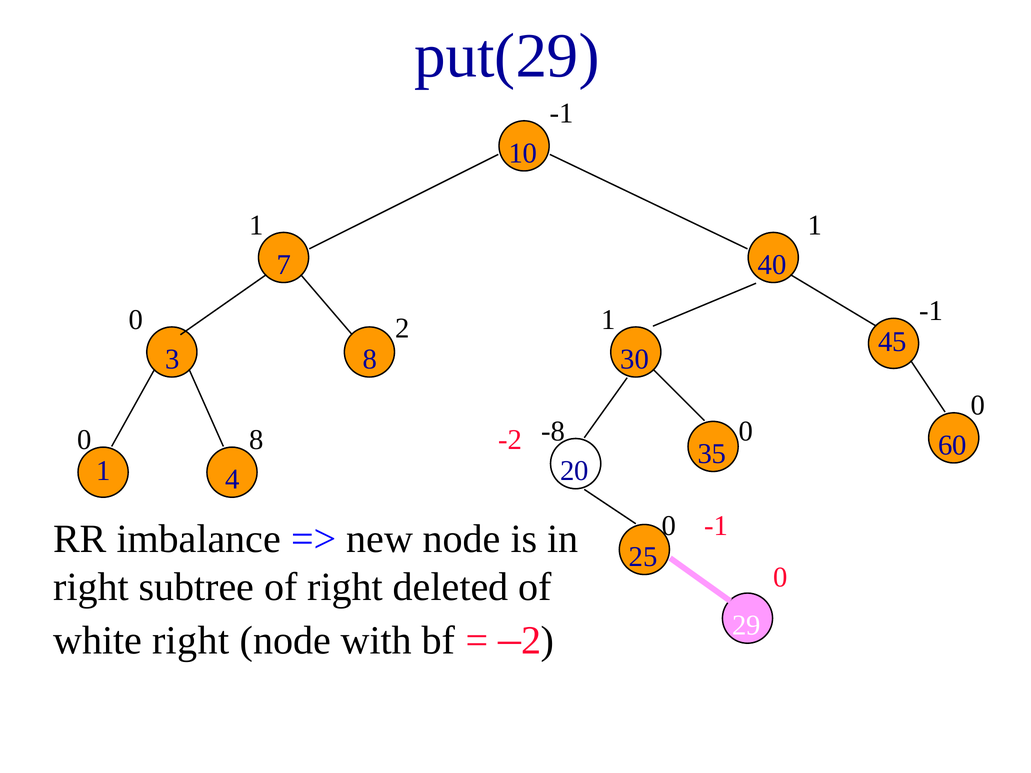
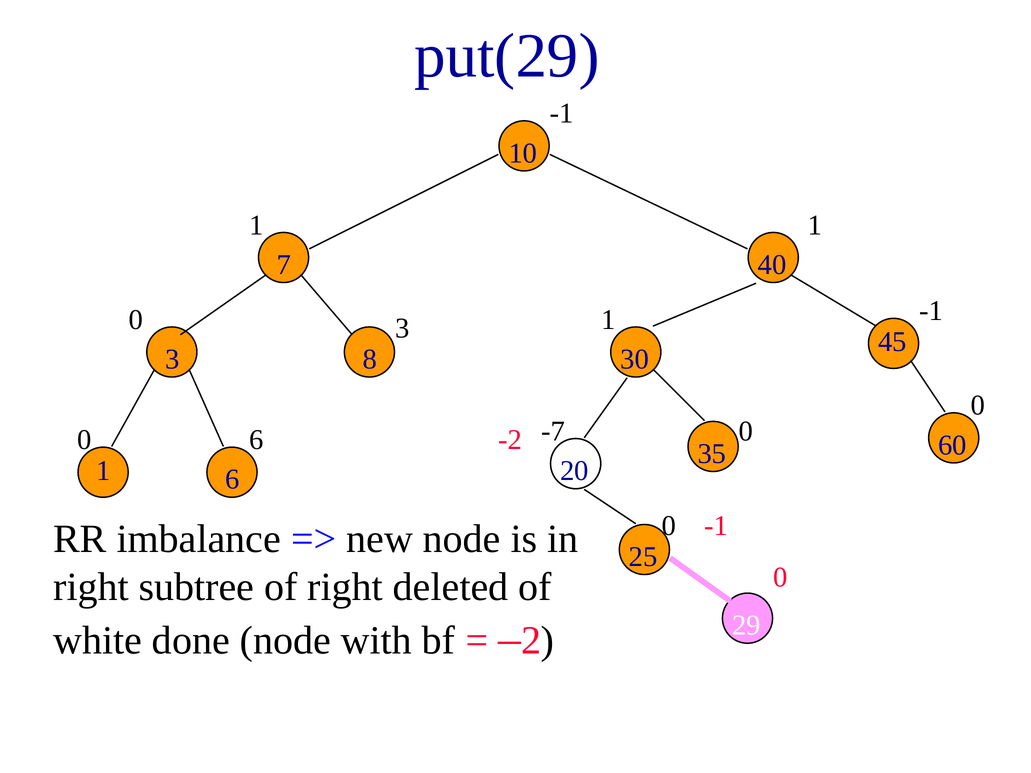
0 2: 2 -> 3 (402, 328)
-8: -8 -> -7 (553, 431)
0 8: 8 -> 6 (256, 440)
1 4: 4 -> 6 (232, 480)
white right: right -> done (191, 641)
